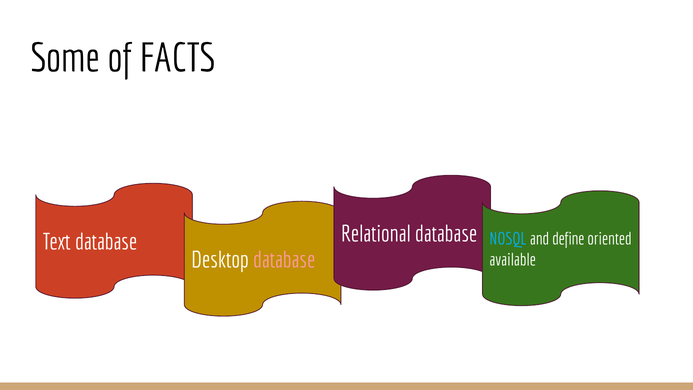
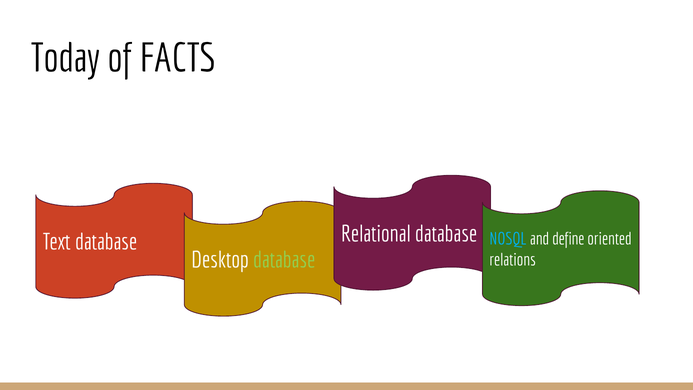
Some: Some -> Today (65, 59)
database colour: pink -> light green (284, 260)
available: available -> relations (513, 260)
